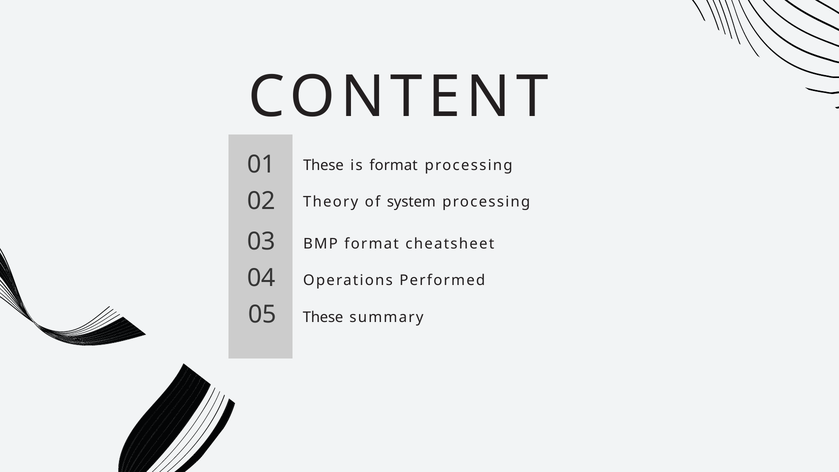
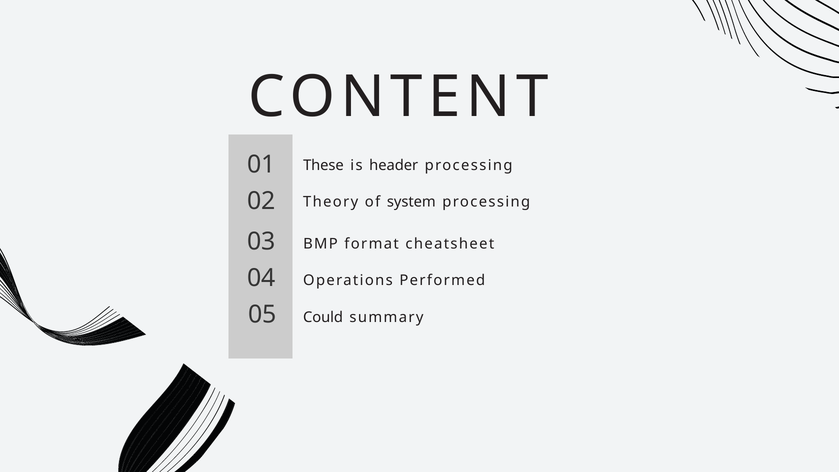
is format: format -> header (394, 165)
These: These -> Could (323, 317)
